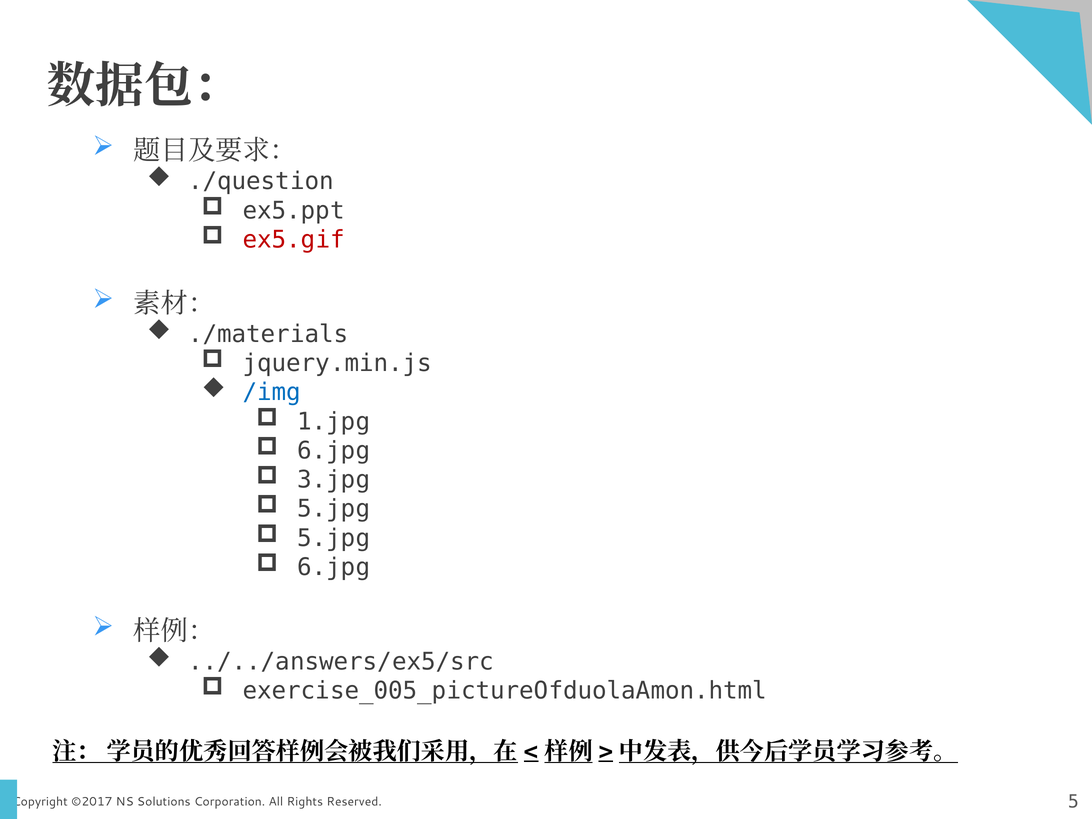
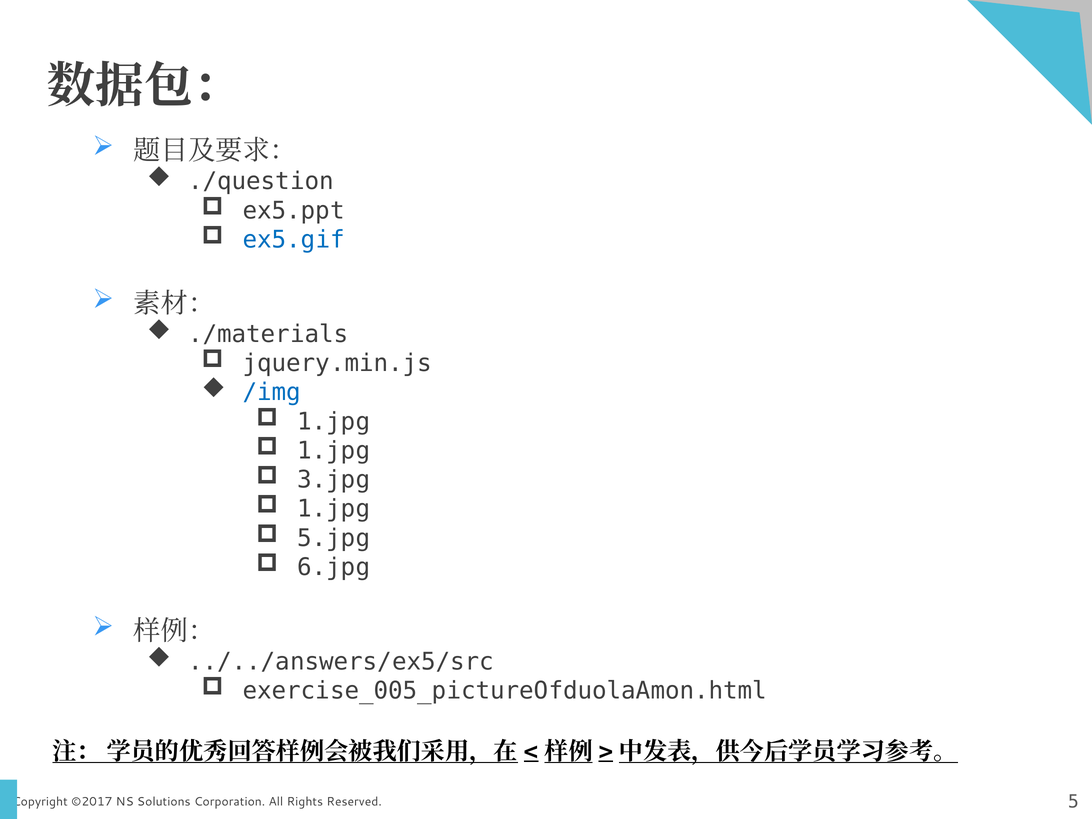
ex5.gif colour: red -> blue (294, 240)
6.jpg: 6.jpg -> 1.jpg (334, 451)
5.jpg: 5.jpg -> 1.jpg (334, 509)
